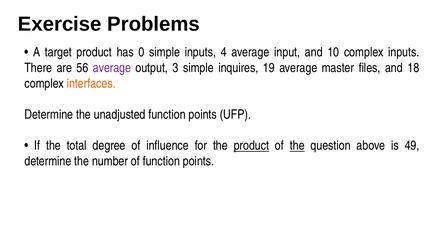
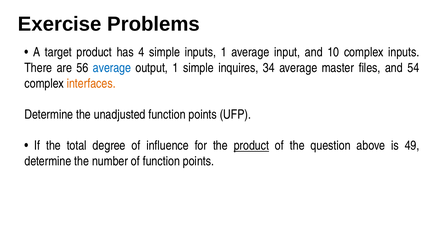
0: 0 -> 4 (142, 52)
inputs 4: 4 -> 1 (224, 52)
average colour: purple -> blue (112, 68)
output 3: 3 -> 1 (176, 68)
19: 19 -> 34 (269, 68)
18: 18 -> 54 (413, 68)
the underline: present -> none (297, 146)
